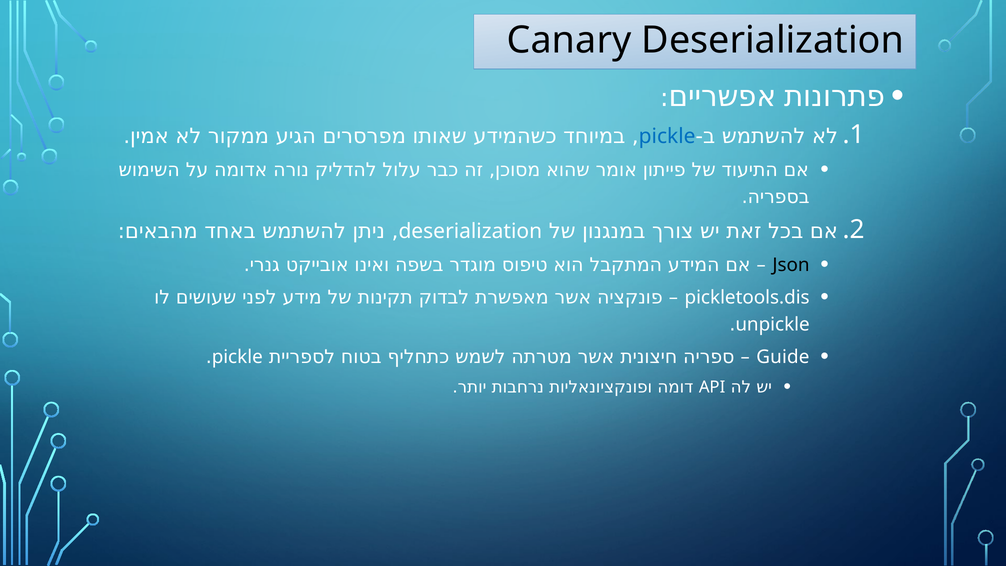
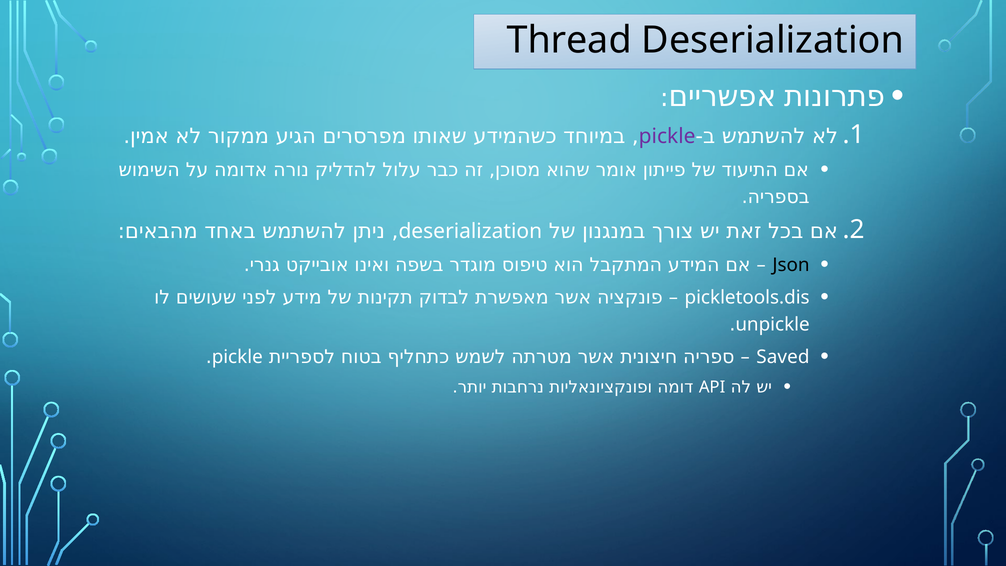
Canary: Canary -> Thread (569, 40)
pickle colour: blue -> purple (667, 136)
Guide: Guide -> Saved (783, 357)
